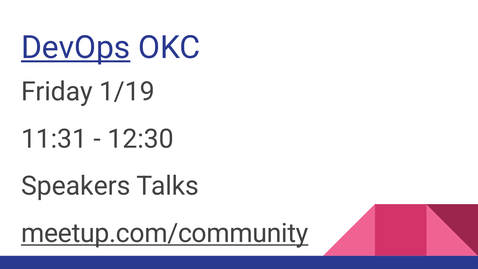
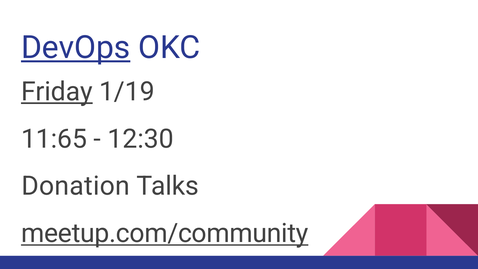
Friday underline: none -> present (57, 92)
11:31: 11:31 -> 11:65 (54, 139)
Speakers: Speakers -> Donation (76, 186)
